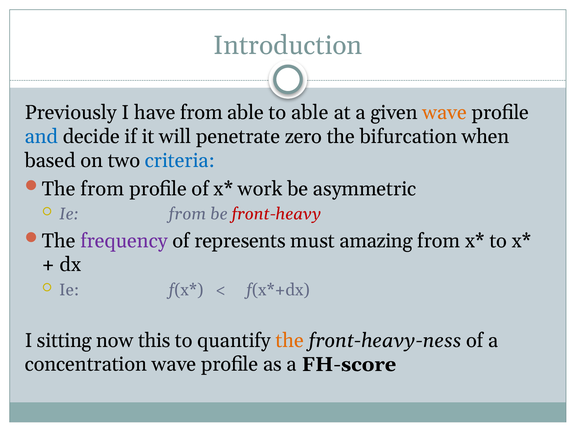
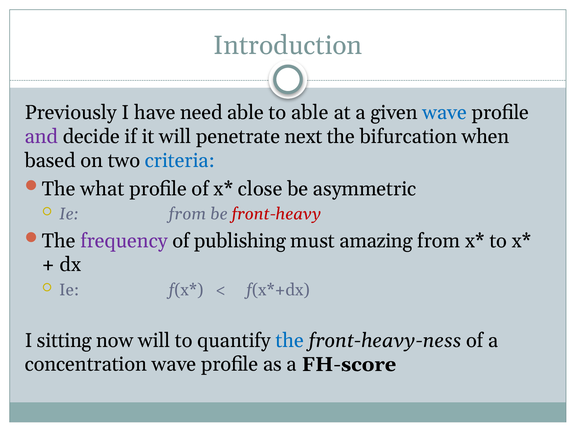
have from: from -> need (201, 112)
wave colour: orange -> blue (445, 112)
and colour: blue -> purple (41, 136)
zero: zero -> next (304, 136)
The from: from -> what (102, 189)
work: work -> close (260, 189)
represents: represents -> publishing (240, 241)
now this: this -> will (154, 340)
the colour: orange -> blue (290, 340)
